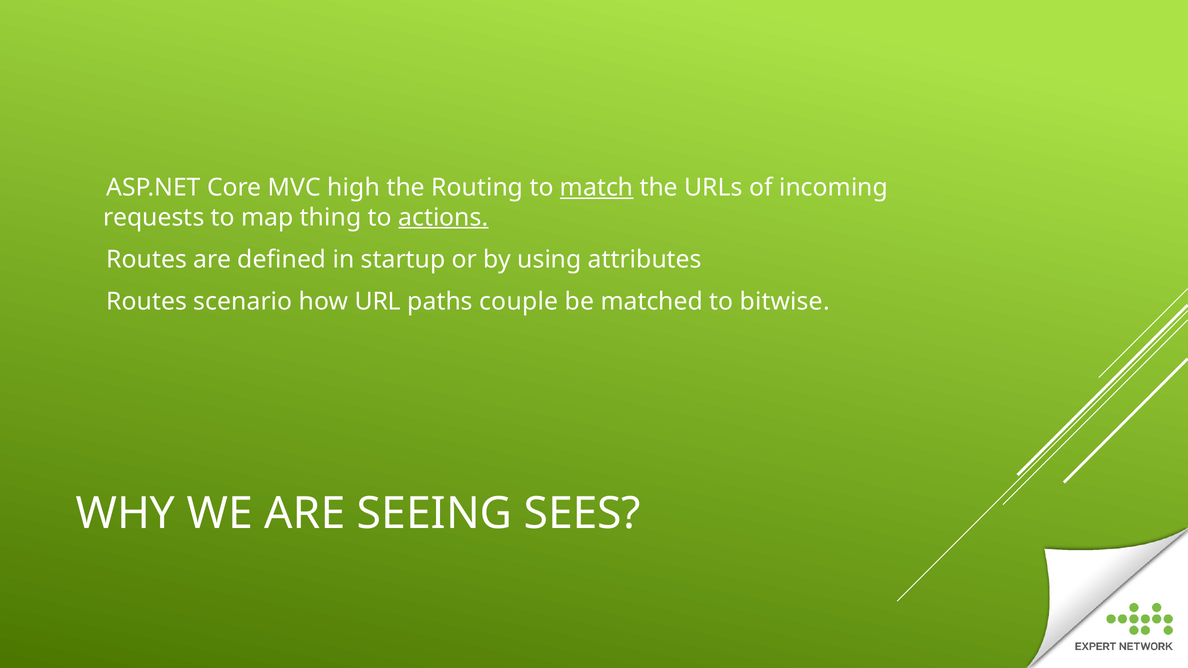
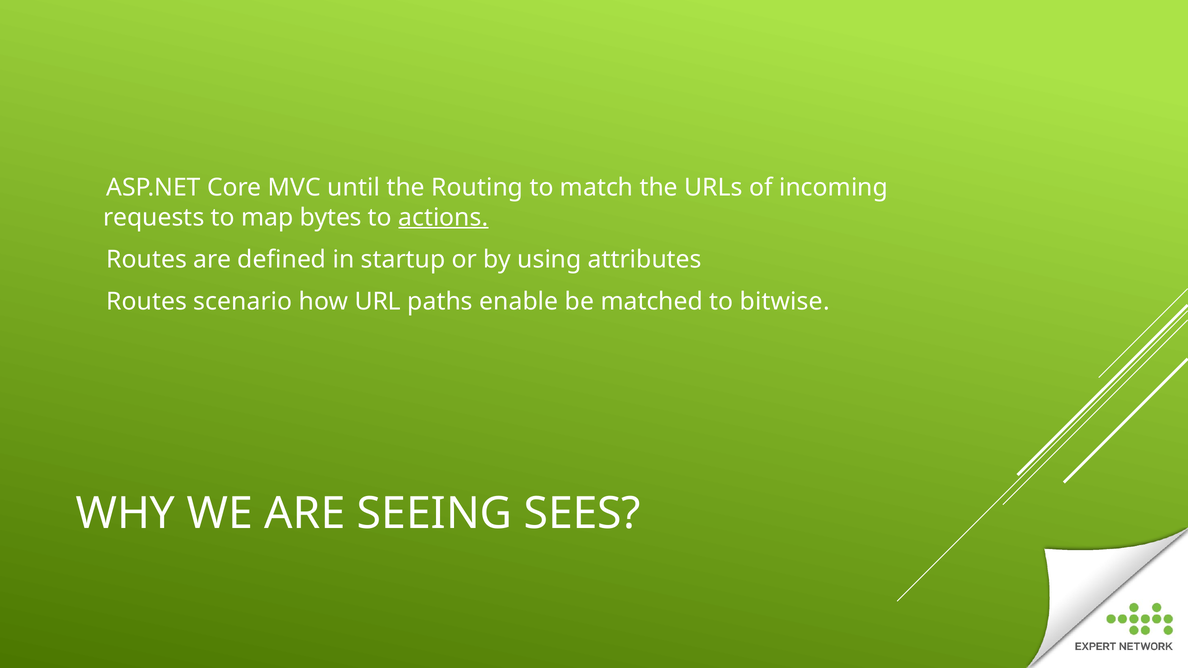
high: high -> until (354, 188)
match underline: present -> none (597, 188)
thing: thing -> bytes (331, 217)
couple: couple -> enable (519, 302)
